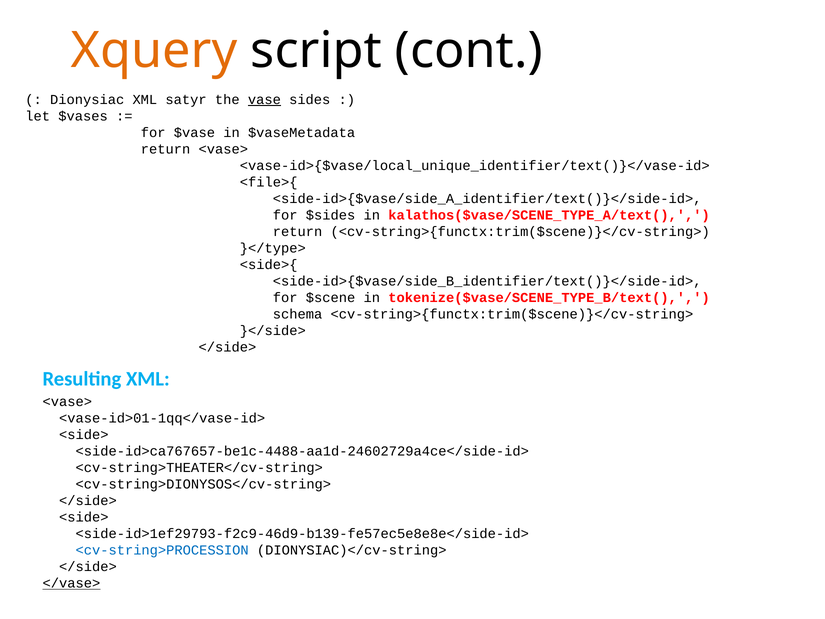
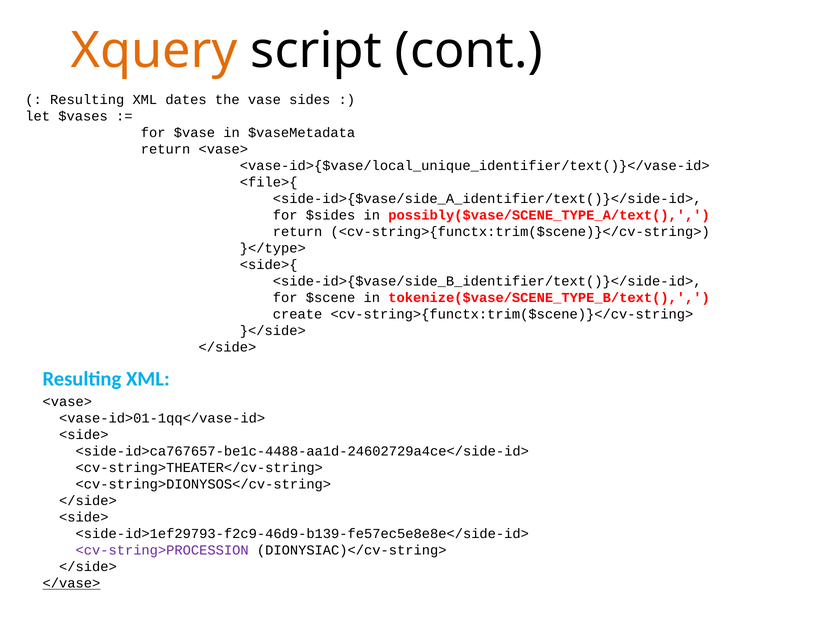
Dionysiac: Dionysiac -> Resulting (87, 99)
satyr: satyr -> dates (186, 99)
vase underline: present -> none (264, 99)
kalathos($vase/SCENE_TYPE_A/text(: kalathos($vase/SCENE_TYPE_A/text( -> possibly($vase/SCENE_TYPE_A/text( (549, 215)
schema: schema -> create (298, 314)
<cv-string>PROCESSION colour: blue -> purple (162, 550)
